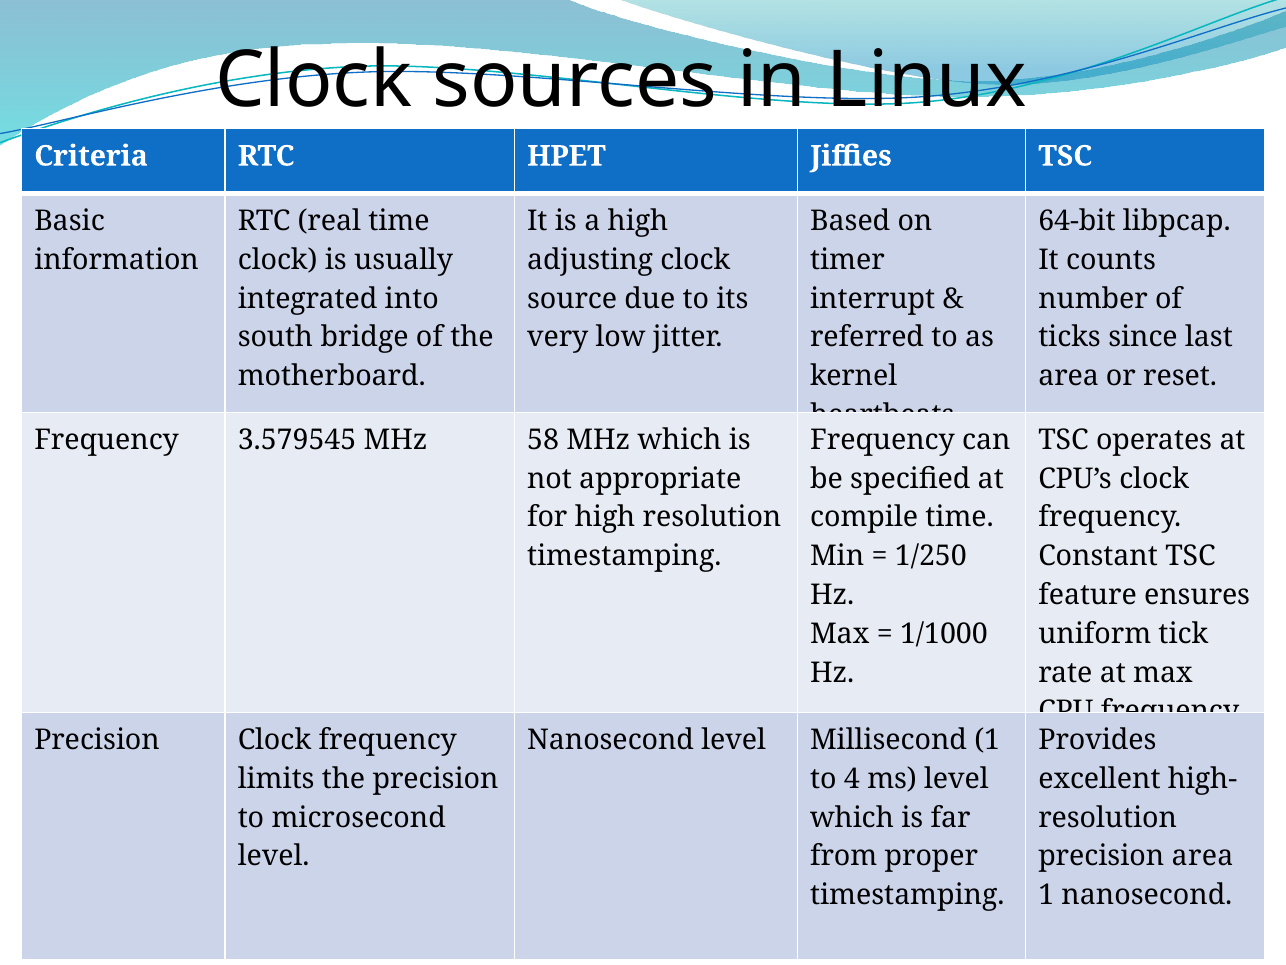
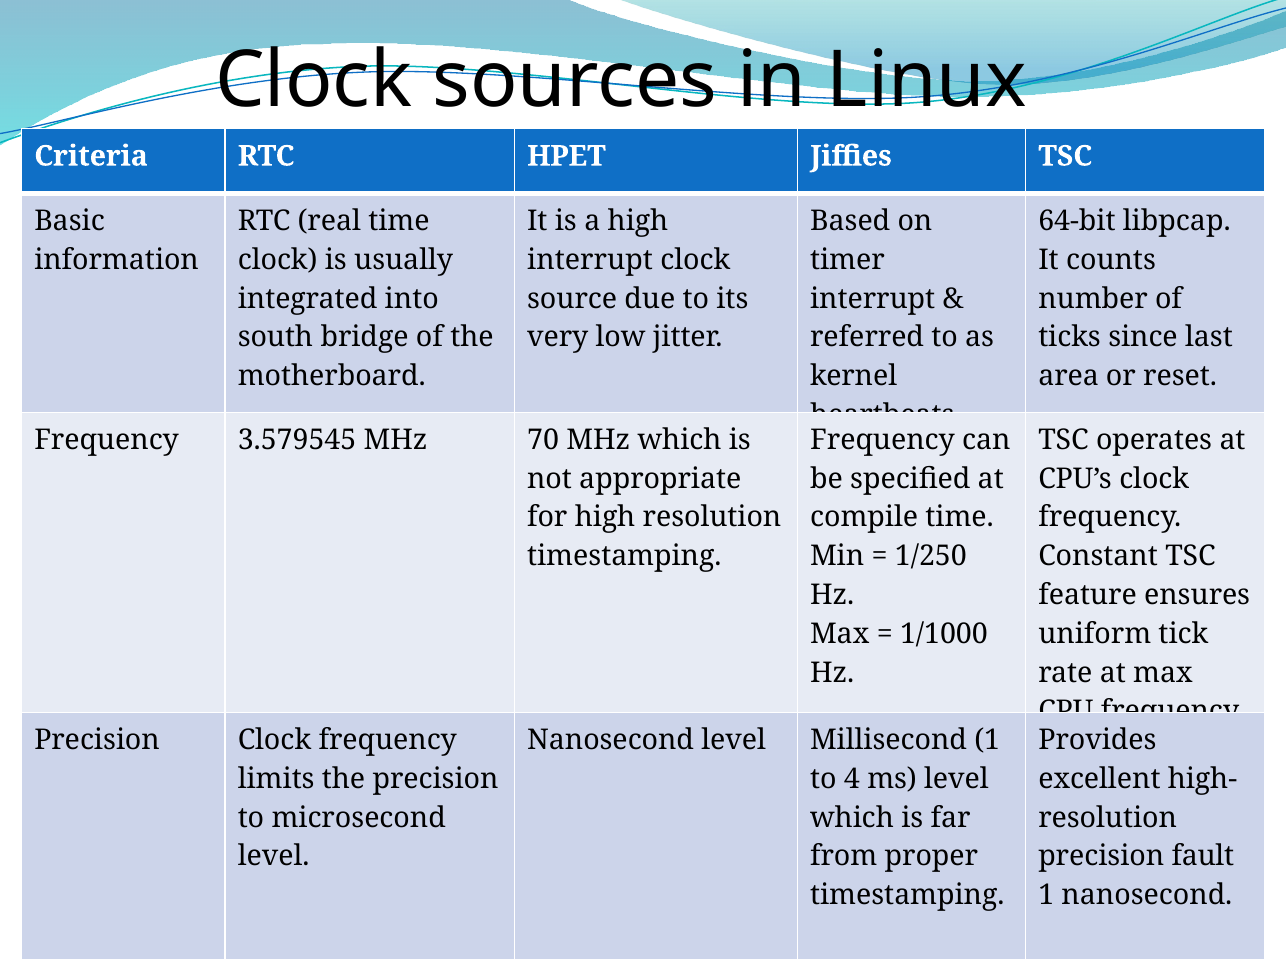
adjusting: adjusting -> interrupt (590, 260)
58: 58 -> 70 (543, 440)
precision area: area -> fault (1203, 856)
